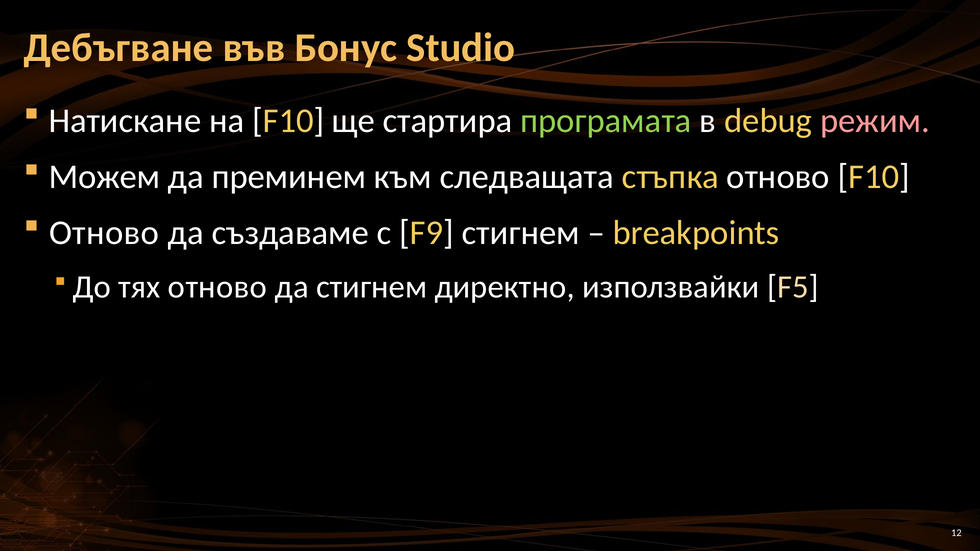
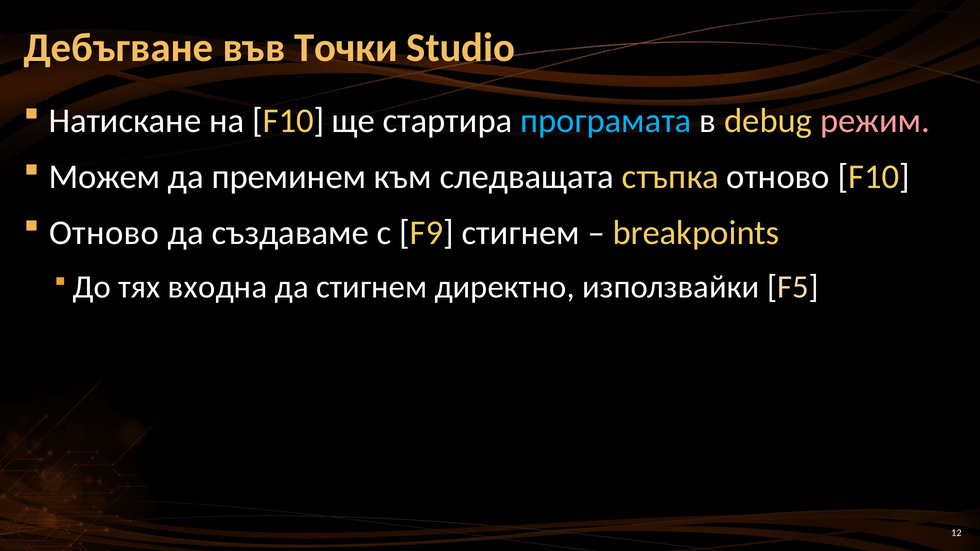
Бонус: Бонус -> Точки (346, 48)
програмата colour: light green -> light blue (606, 121)
тях отново: отново -> входна (218, 287)
